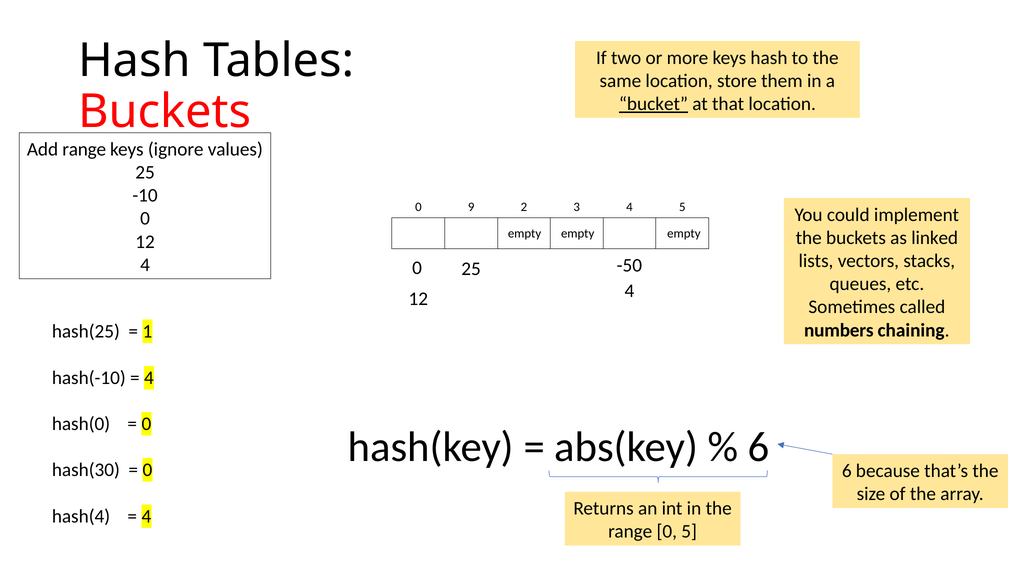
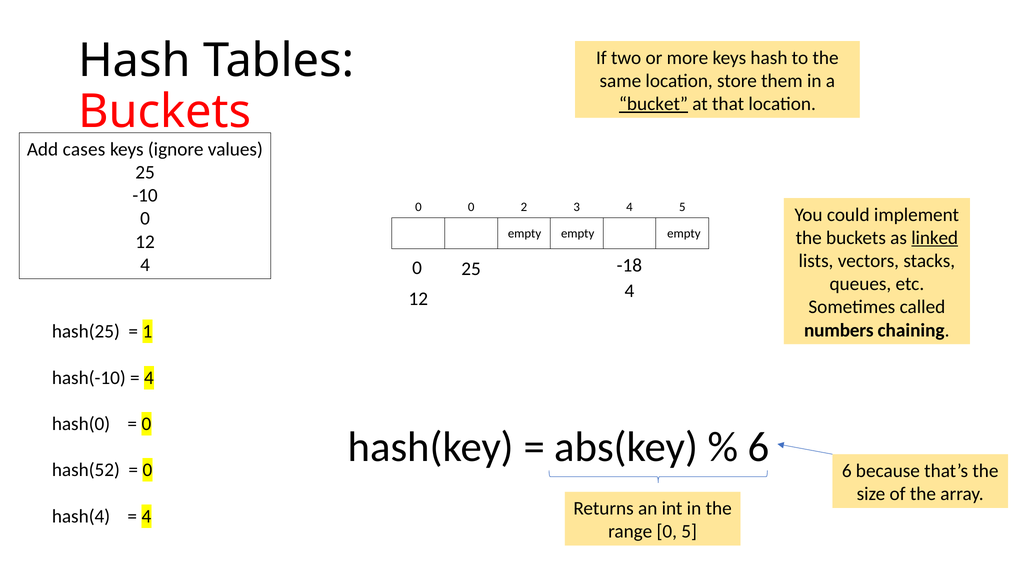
Add range: range -> cases (84, 149)
0 9: 9 -> 0 (471, 207)
linked underline: none -> present (935, 238)
-50: -50 -> -18 (629, 265)
hash(30: hash(30 -> hash(52 (86, 470)
